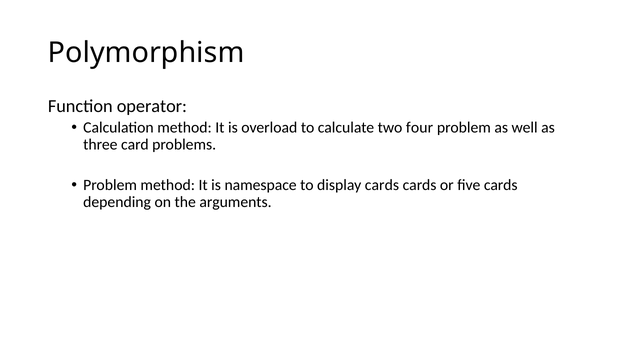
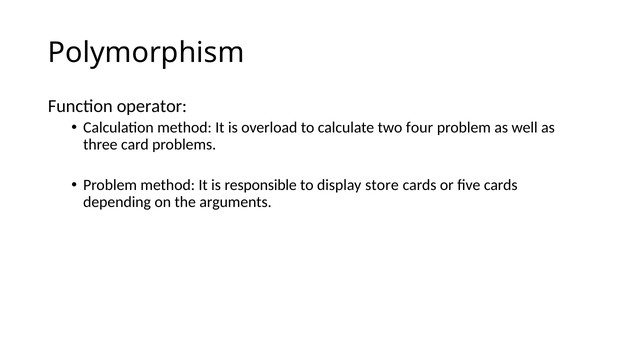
namespace: namespace -> responsible (261, 185)
display cards: cards -> store (382, 185)
